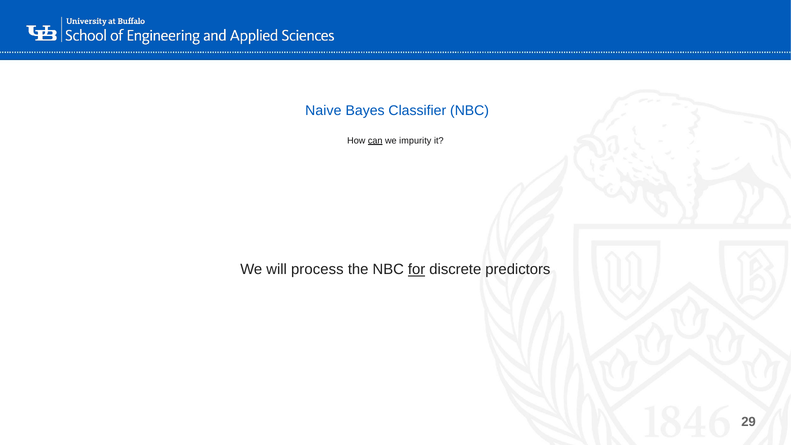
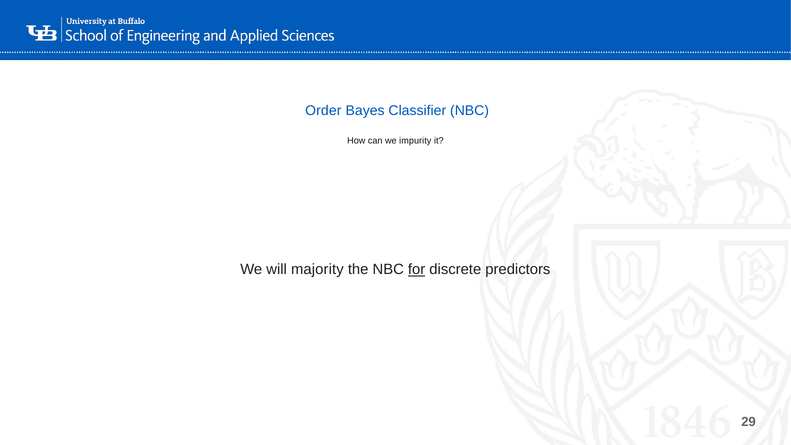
Naive: Naive -> Order (323, 111)
can underline: present -> none (375, 141)
process: process -> majority (317, 270)
